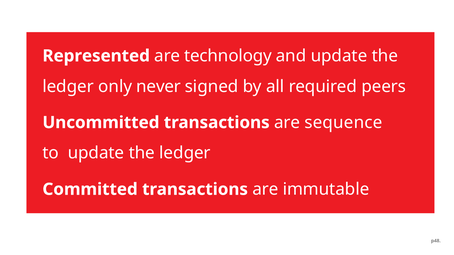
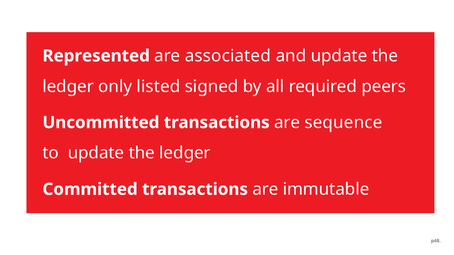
technology: technology -> associated (228, 56)
never: never -> listed (158, 87)
